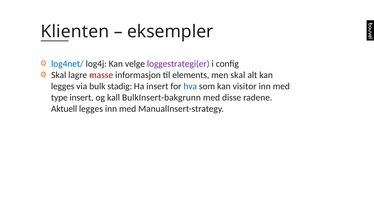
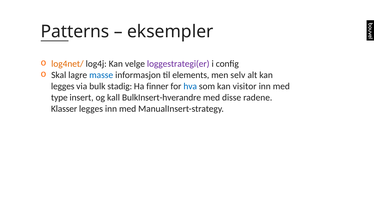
Klienten: Klienten -> Patterns (75, 31)
log4net/ colour: blue -> orange (67, 64)
masse colour: red -> blue (101, 75)
men skal: skal -> selv (238, 75)
Ha insert: insert -> finner (157, 86)
BulkInsert-bakgrunn: BulkInsert-bakgrunn -> BulkInsert-hverandre (162, 97)
Aktuell: Aktuell -> Klasser (64, 109)
